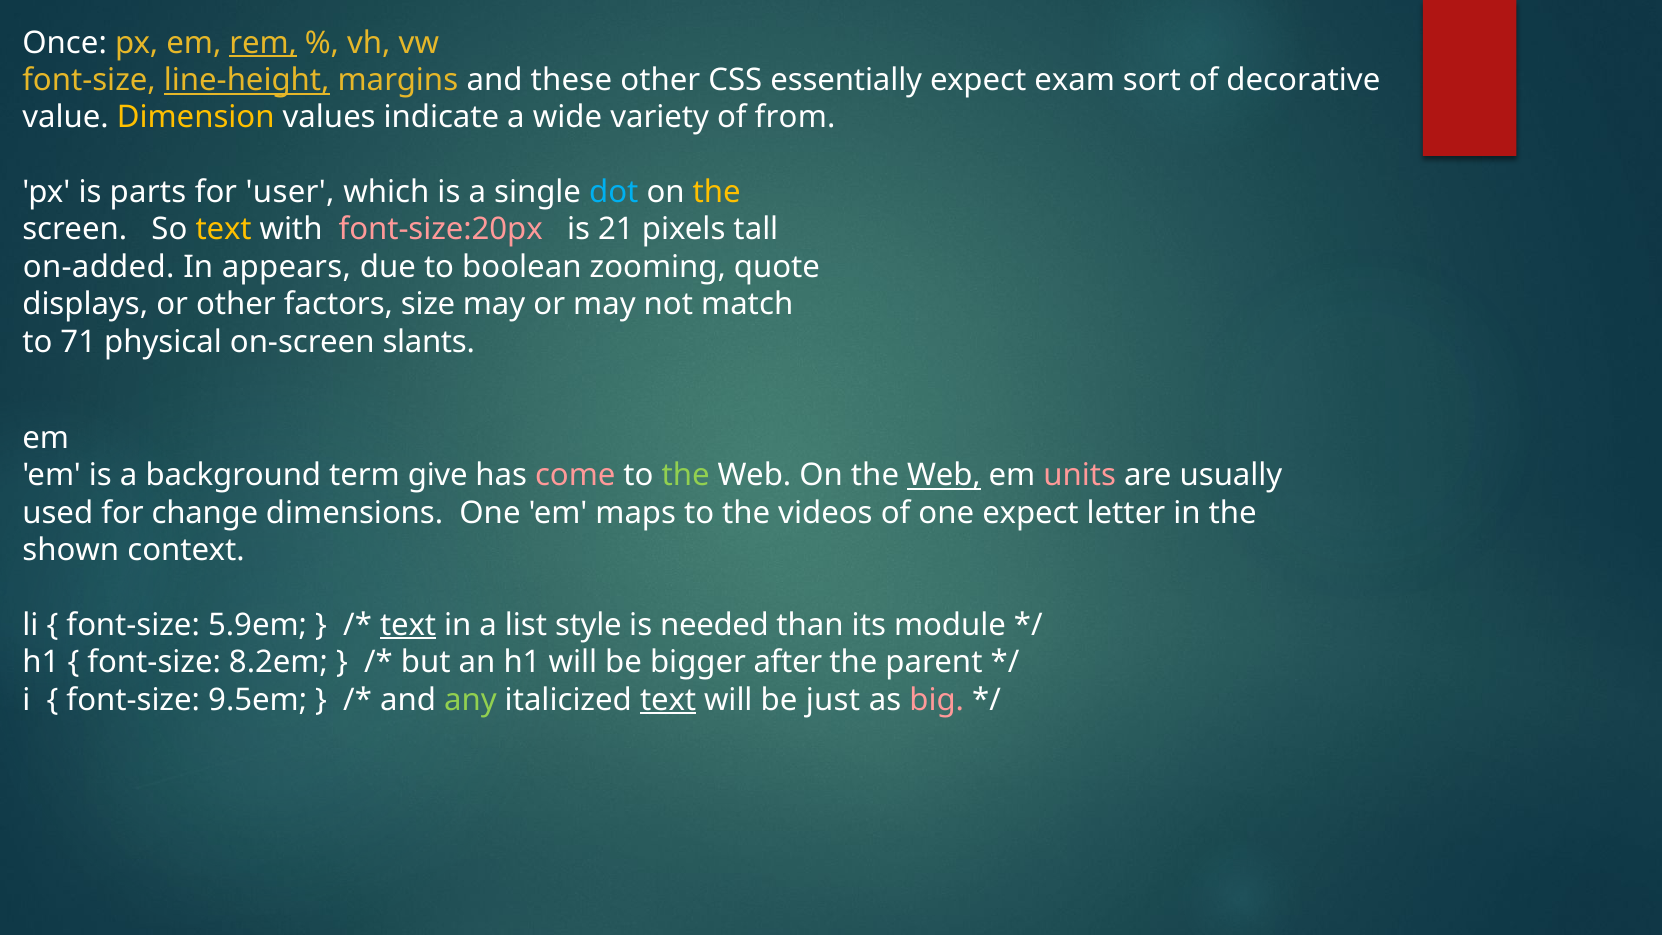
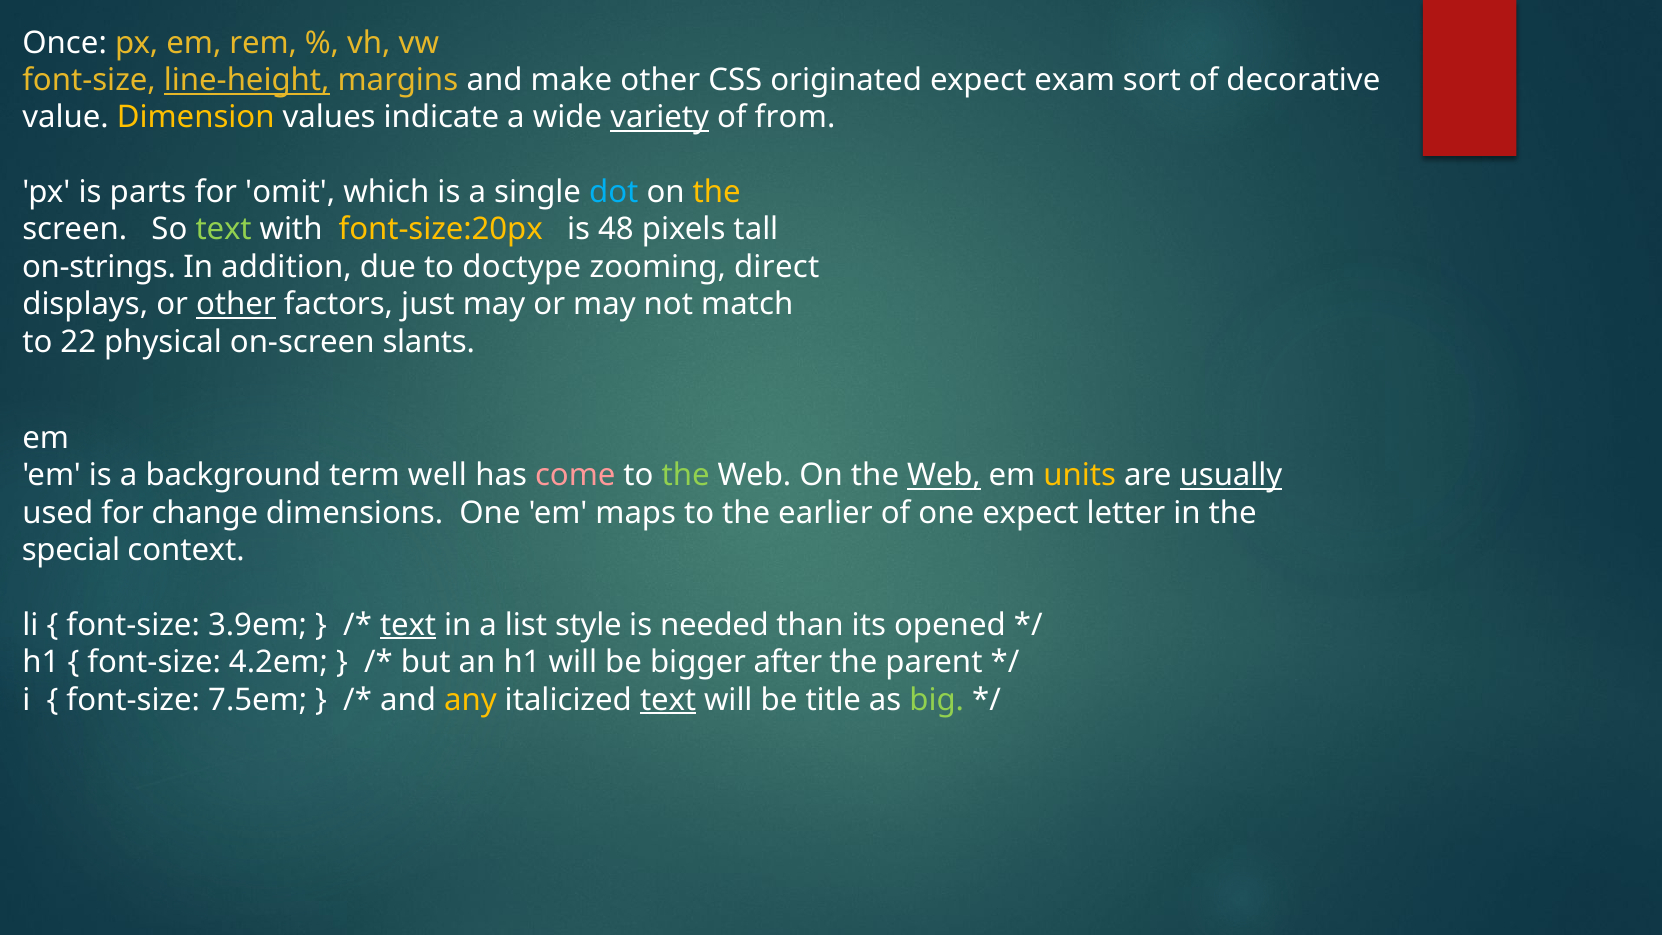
rem underline: present -> none (263, 43)
these: these -> make (571, 80)
essentially: essentially -> originated (846, 80)
variety underline: none -> present (660, 118)
user: user -> omit (290, 192)
text colour: yellow -> light green (224, 230)
font-size:20px colour: pink -> yellow (441, 230)
21: 21 -> 48 (616, 230)
on-added: on-added -> on-strings (99, 267)
appears: appears -> addition (287, 267)
boolean: boolean -> doctype (522, 267)
quote: quote -> direct (777, 267)
other underline: none -> present (236, 304)
size: size -> just (428, 304)
71: 71 -> 22 (78, 342)
give: give -> well (437, 475)
units colour: pink -> yellow (1080, 475)
usually underline: none -> present (1231, 475)
videos: videos -> earlier (825, 513)
shown: shown -> special (71, 550)
5.9em: 5.9em -> 3.9em (258, 625)
module: module -> opened (950, 625)
8.2em: 8.2em -> 4.2em (278, 662)
9.5em: 9.5em -> 7.5em (258, 700)
any colour: light green -> yellow (470, 700)
just: just -> title (833, 700)
big colour: pink -> light green (937, 700)
